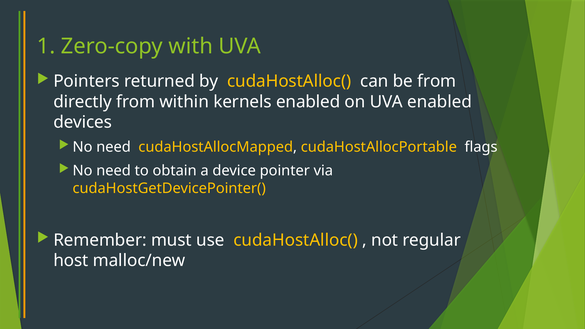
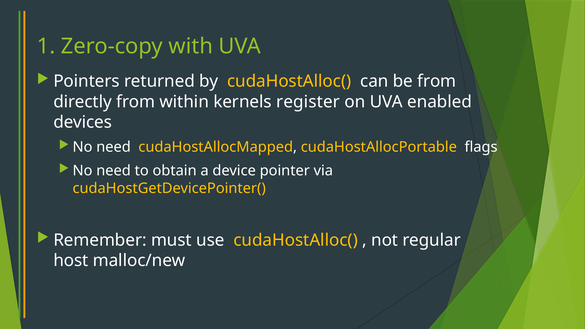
kernels enabled: enabled -> register (308, 102)
